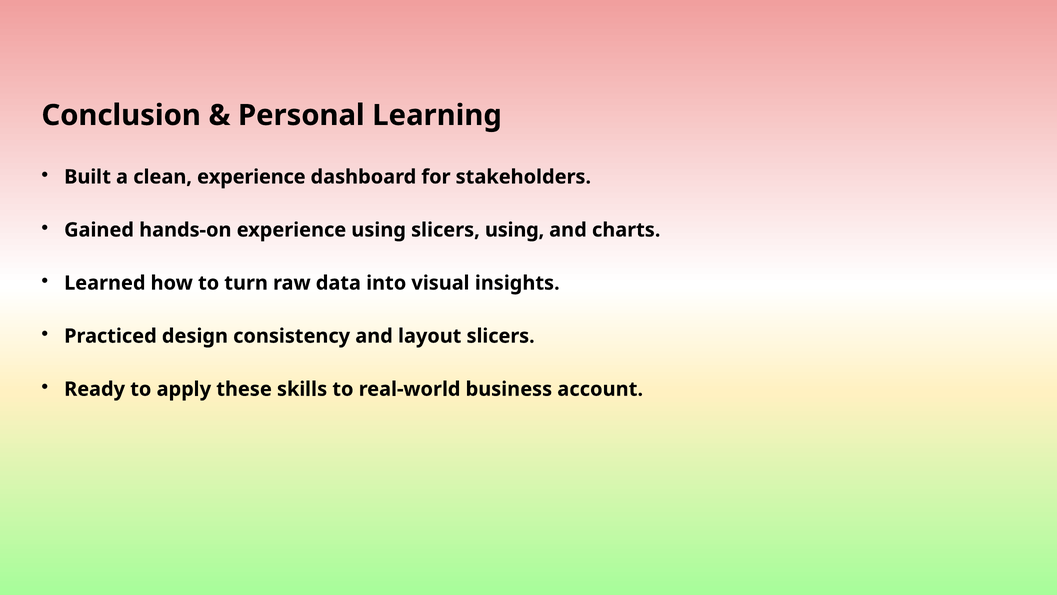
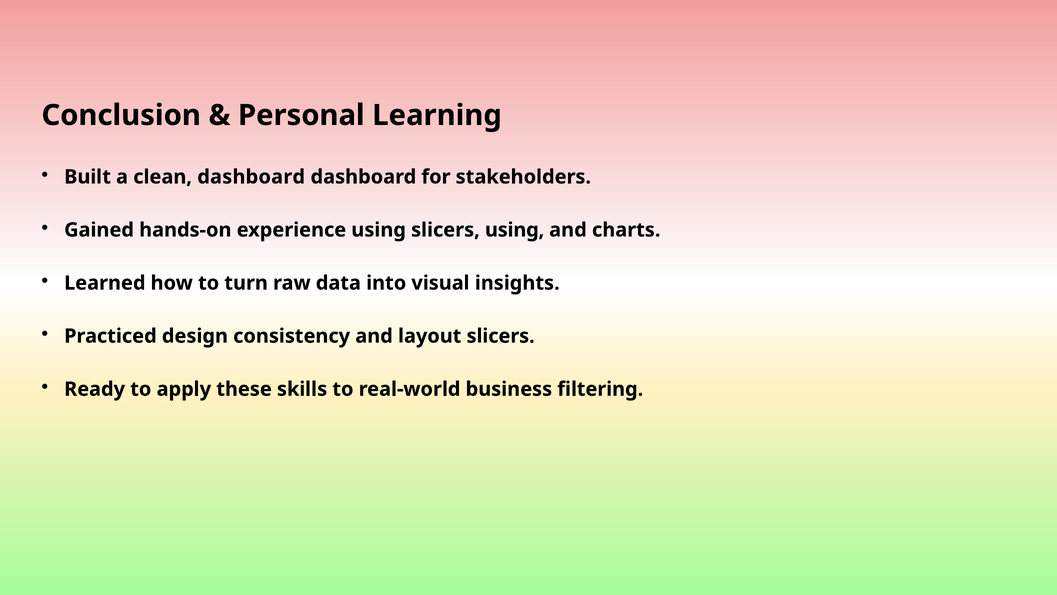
clean experience: experience -> dashboard (251, 177)
account: account -> filtering (600, 389)
